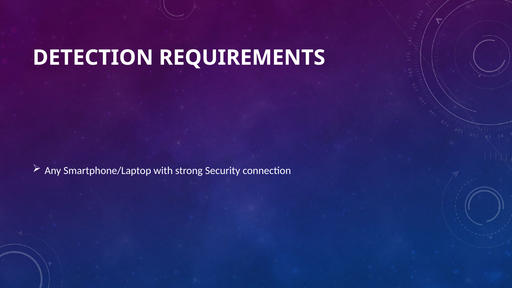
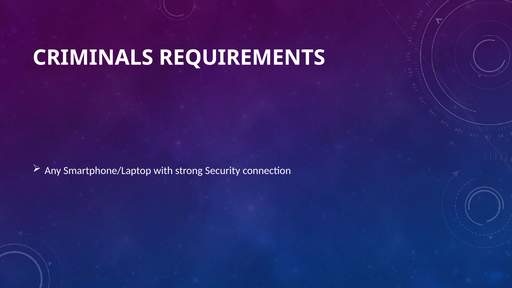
DETECTION: DETECTION -> CRIMINALS (93, 58)
